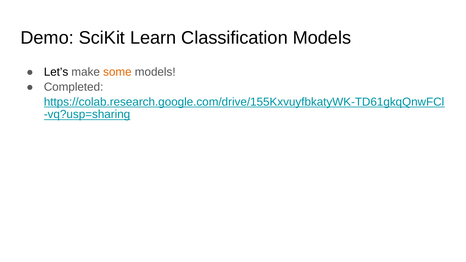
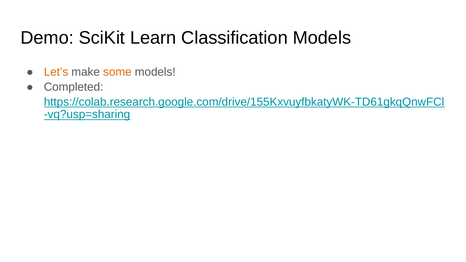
Let’s colour: black -> orange (56, 72)
